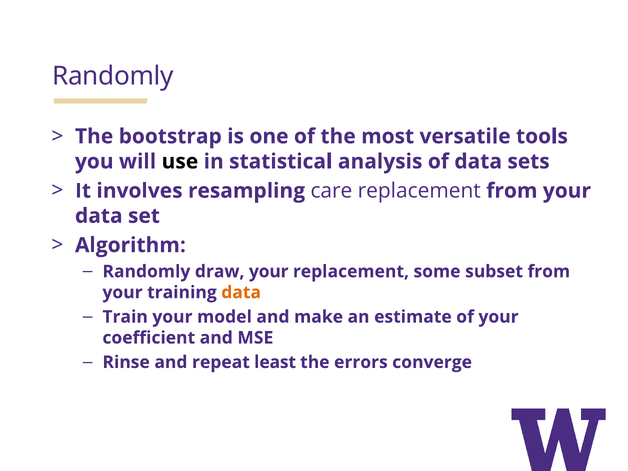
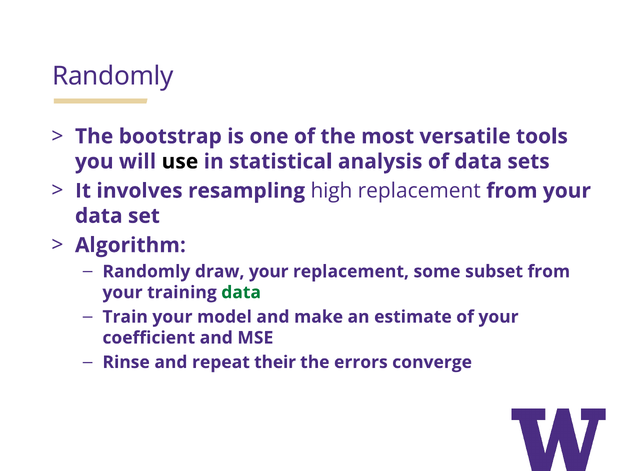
care: care -> high (331, 191)
data colour: orange -> green (241, 292)
least: least -> their (275, 362)
